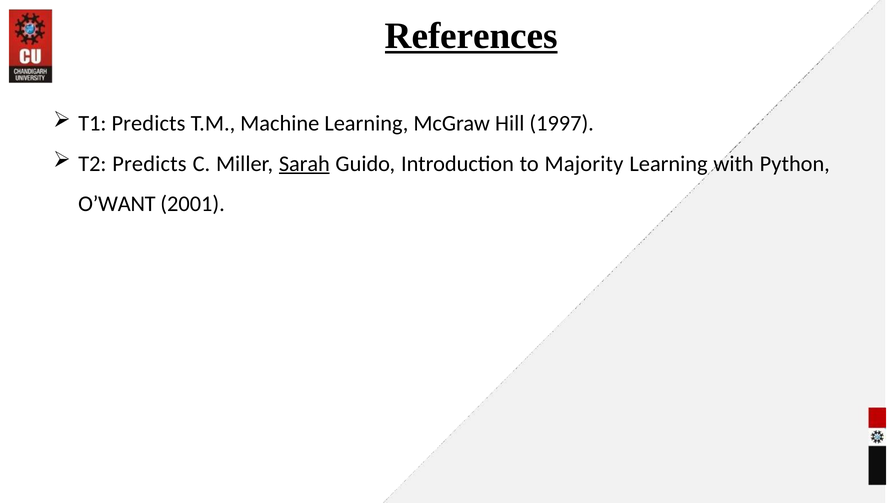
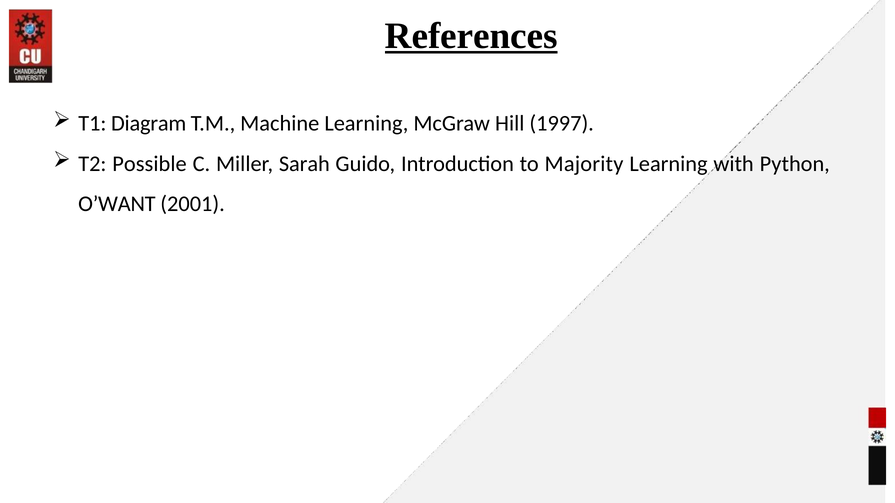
T1 Predicts: Predicts -> Diagram (149, 124)
T2 Predicts: Predicts -> Possible (150, 164)
Sarah underline: present -> none (304, 164)
